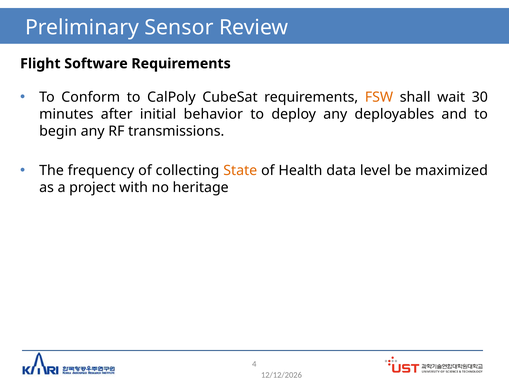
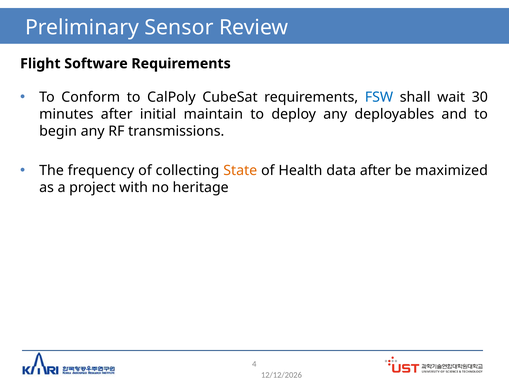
FSW colour: orange -> blue (379, 97)
behavior: behavior -> maintain (213, 114)
data level: level -> after (375, 171)
